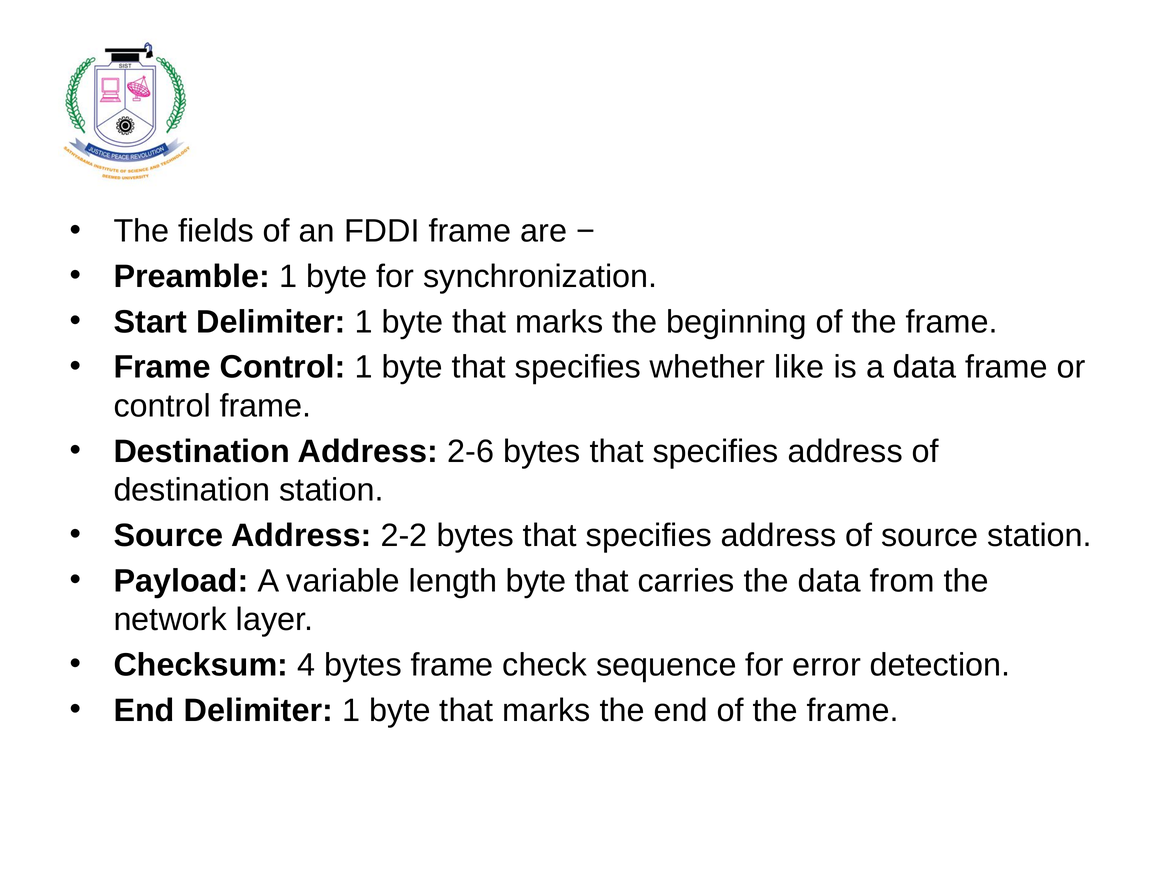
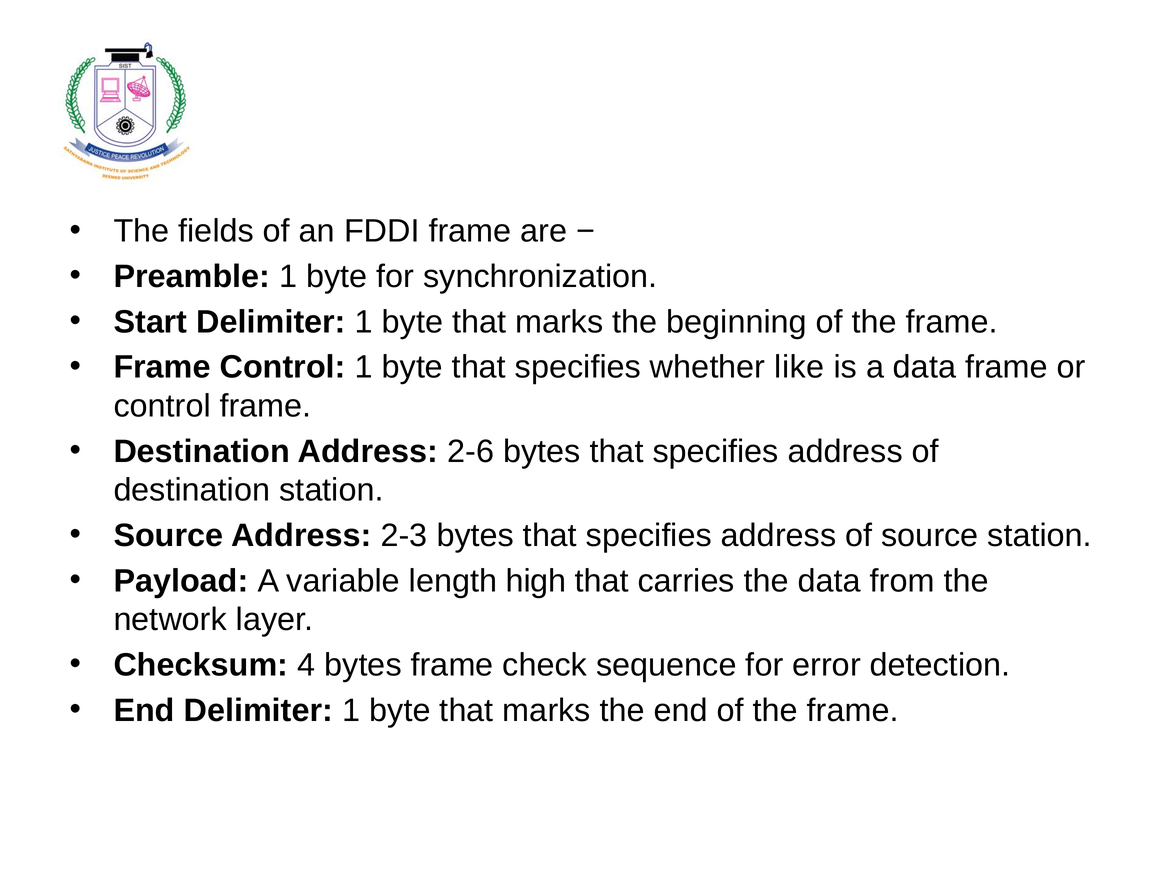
2-2: 2-2 -> 2-3 (404, 536)
length byte: byte -> high (536, 581)
